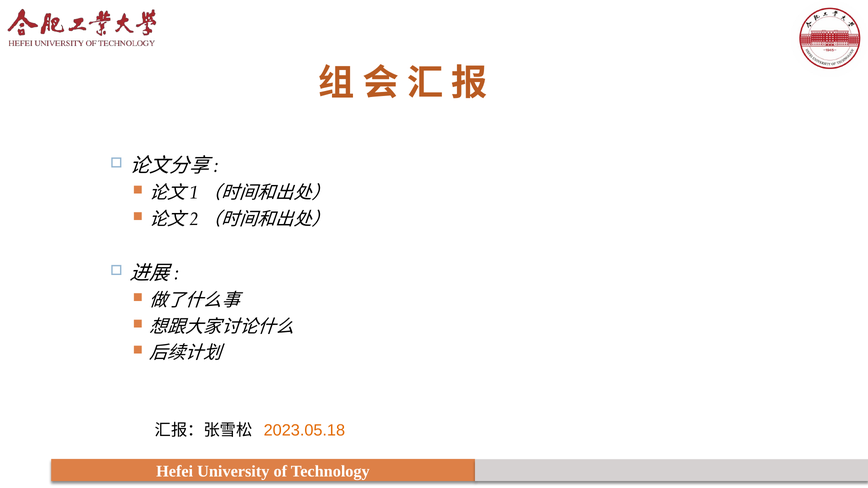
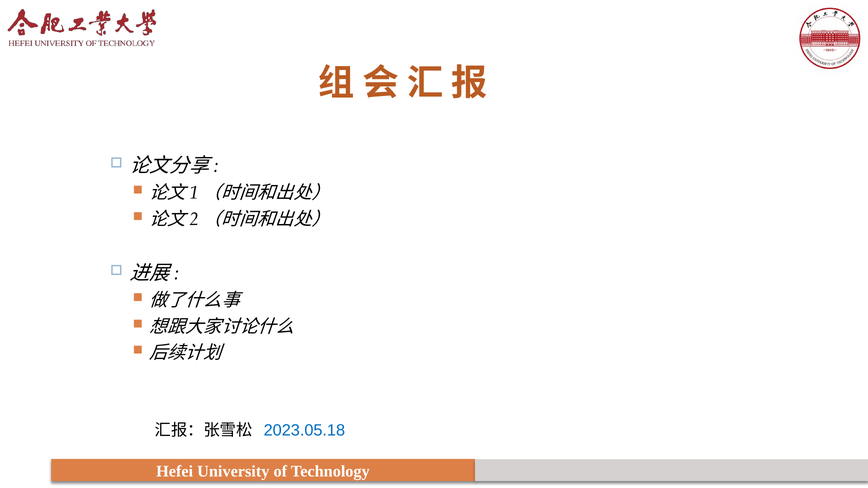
2023.05.18 colour: orange -> blue (304, 431)
